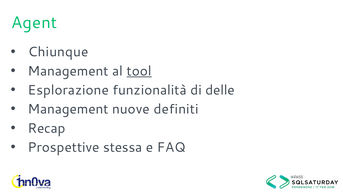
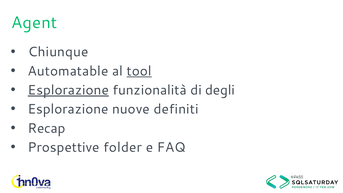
Management: Management -> Automatable (68, 71)
Esplorazione underline: none -> present (68, 90)
delle: delle -> degli (220, 90)
Management: Management -> Esplorazione (68, 109)
stessa: stessa -> folder (123, 147)
